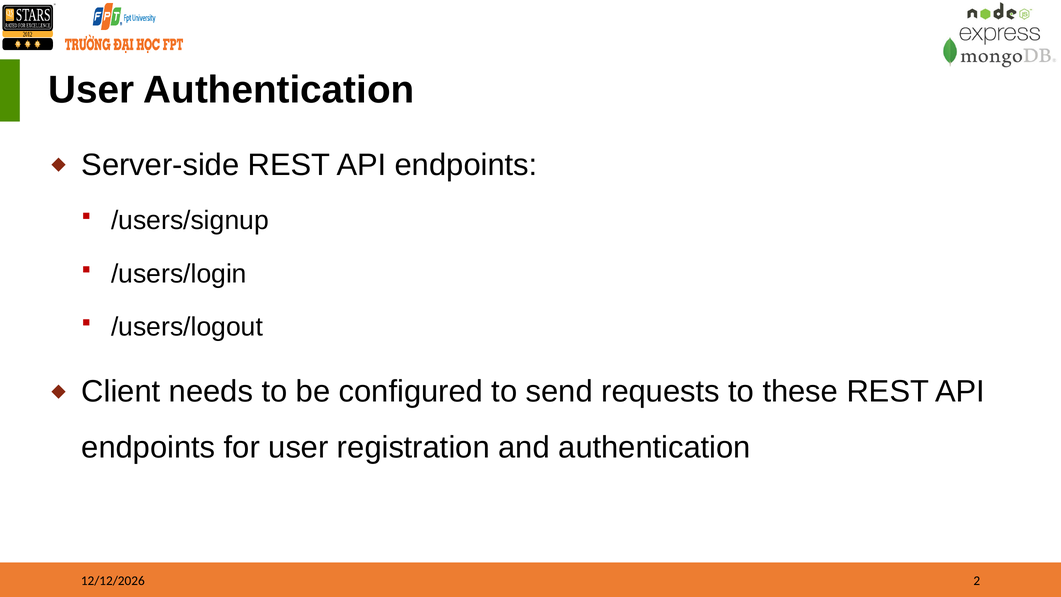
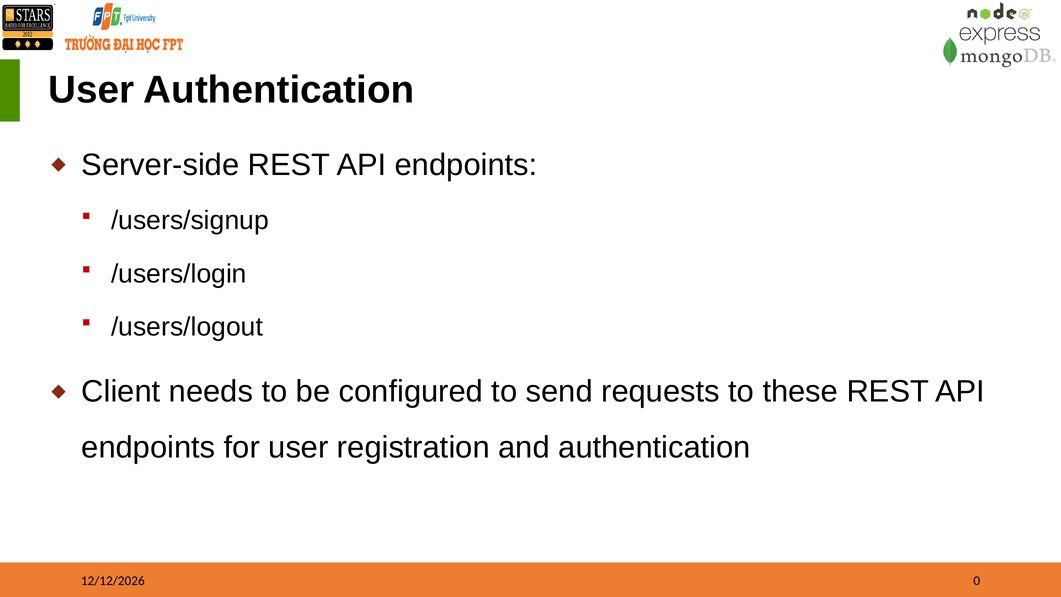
2: 2 -> 0 (977, 581)
